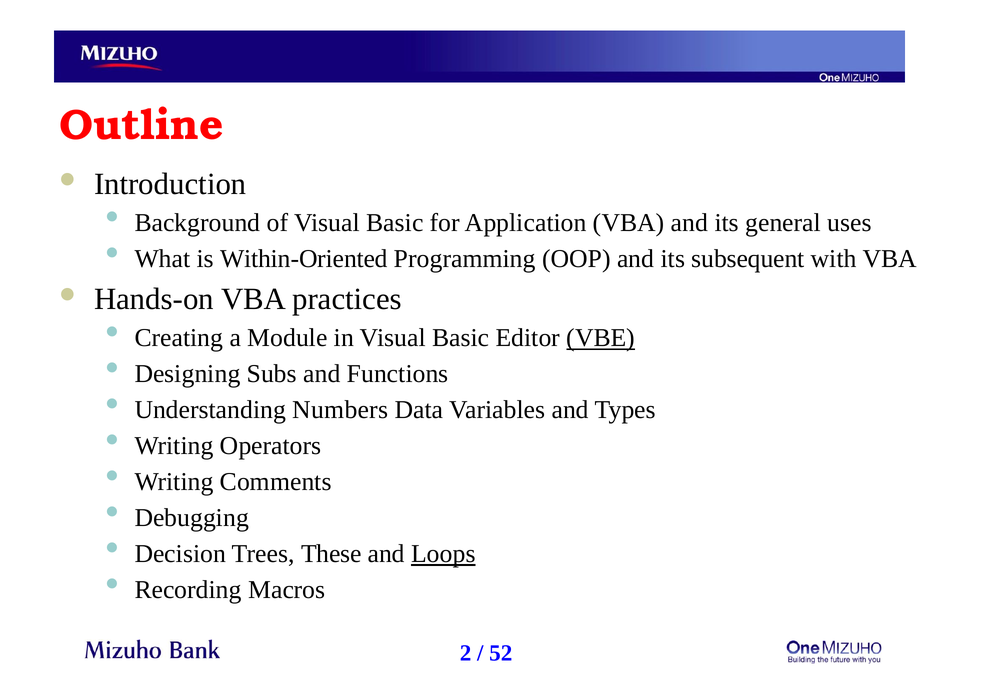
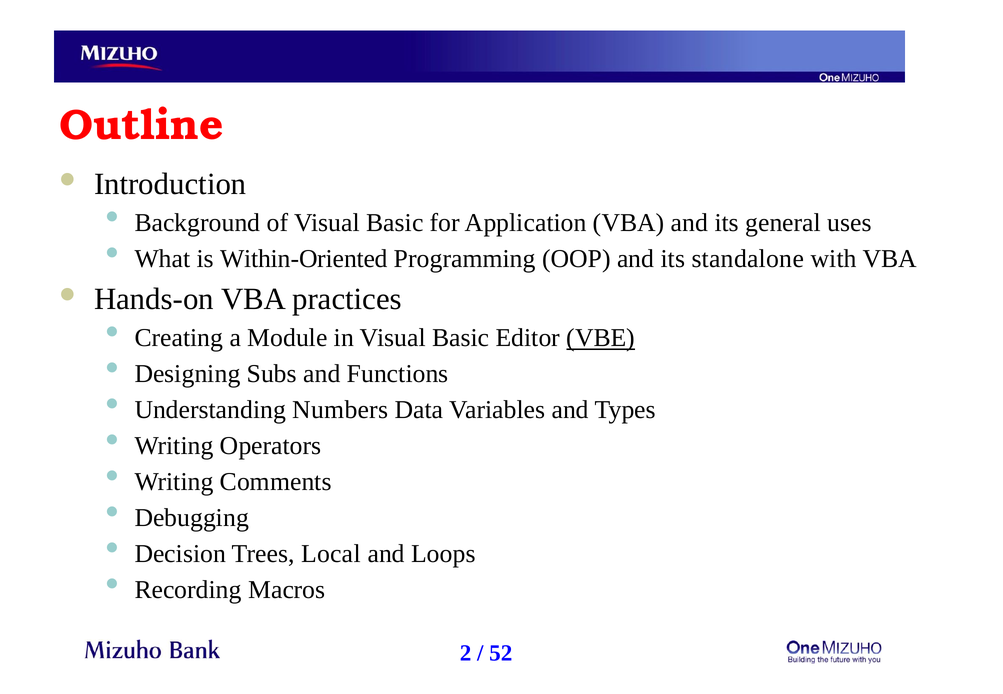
subsequent: subsequent -> standalone (748, 259)
These: These -> Local (331, 554)
Loops underline: present -> none (443, 554)
